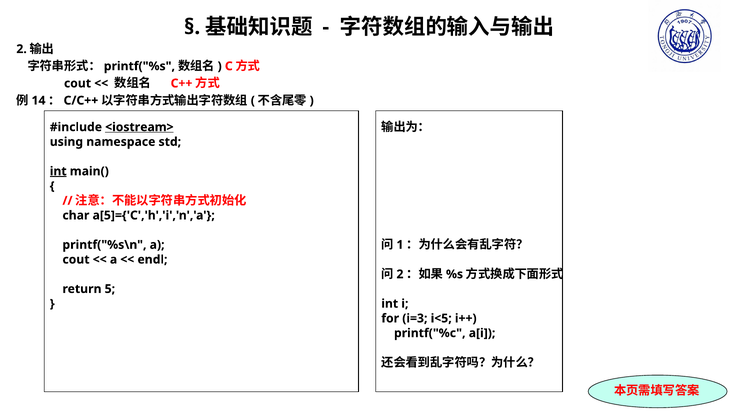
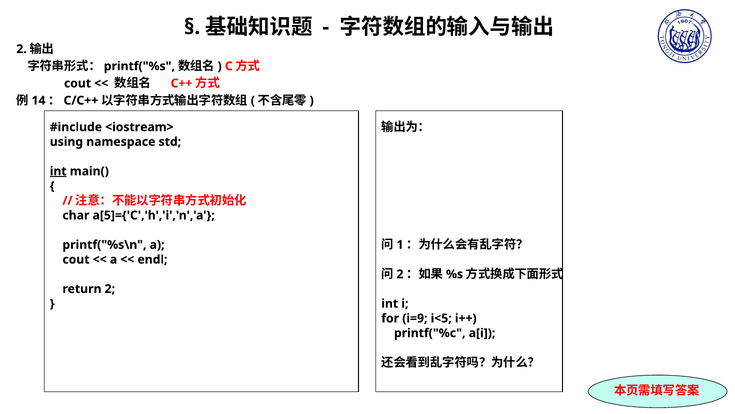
<iostream> underline: present -> none (139, 127)
return 5: 5 -> 2 (110, 289)
i=3: i=3 -> i=9 (415, 318)
